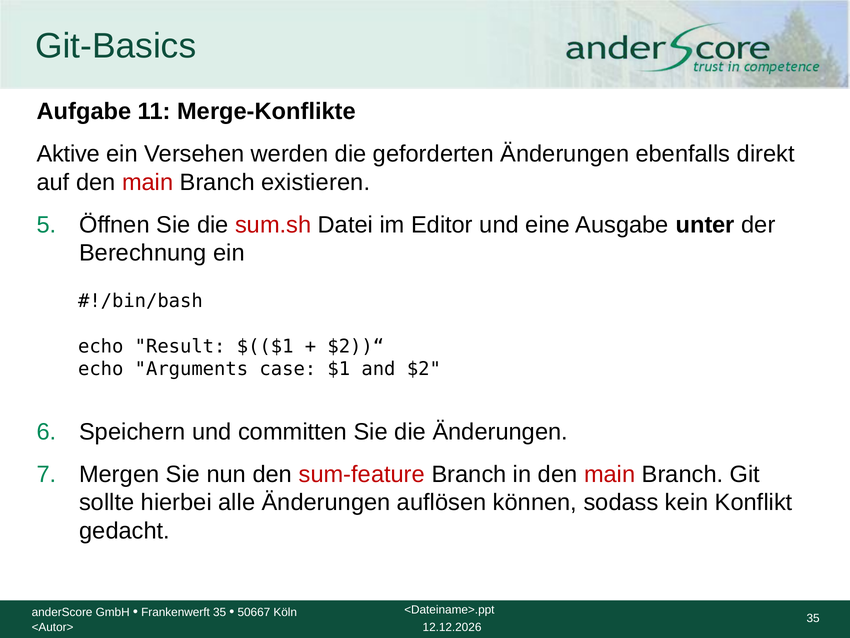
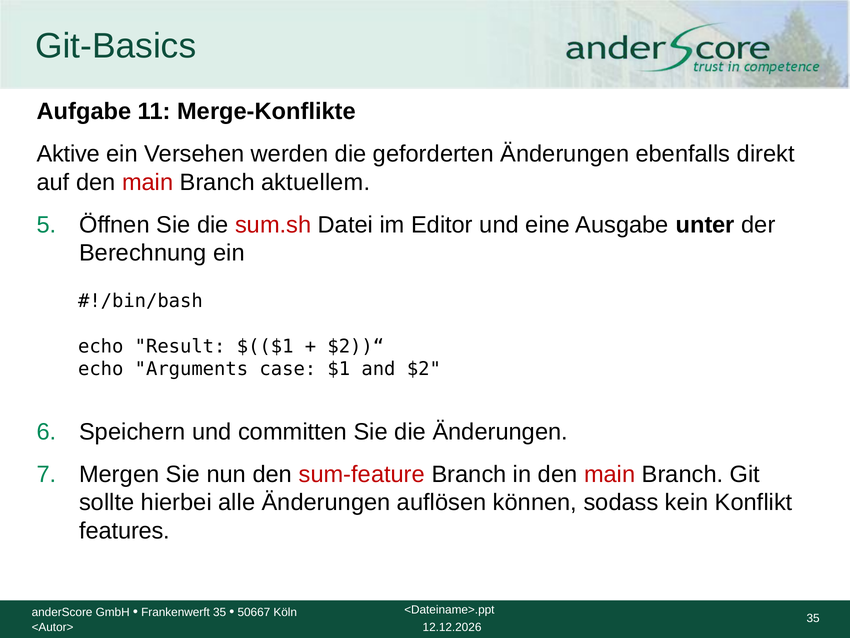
existieren: existieren -> aktuellem (316, 182)
gedacht: gedacht -> features (125, 531)
